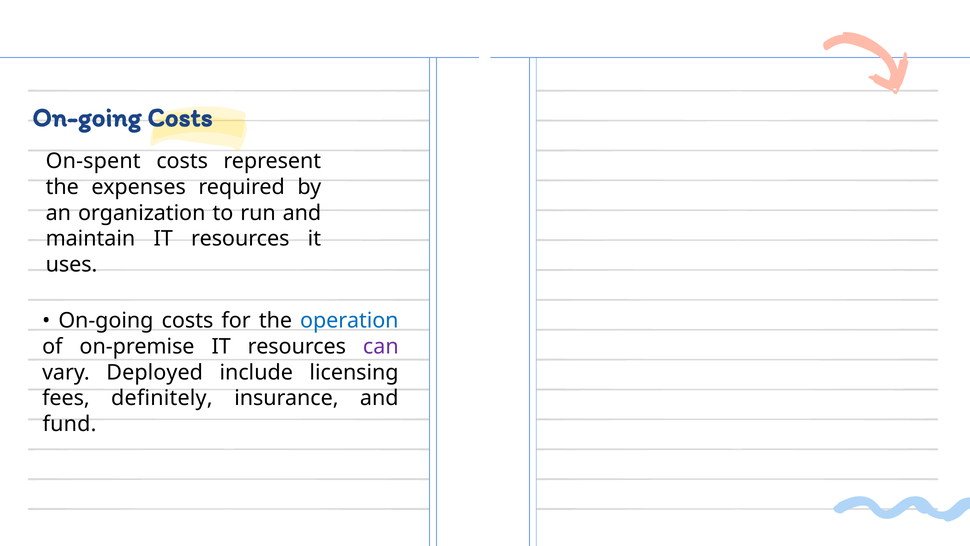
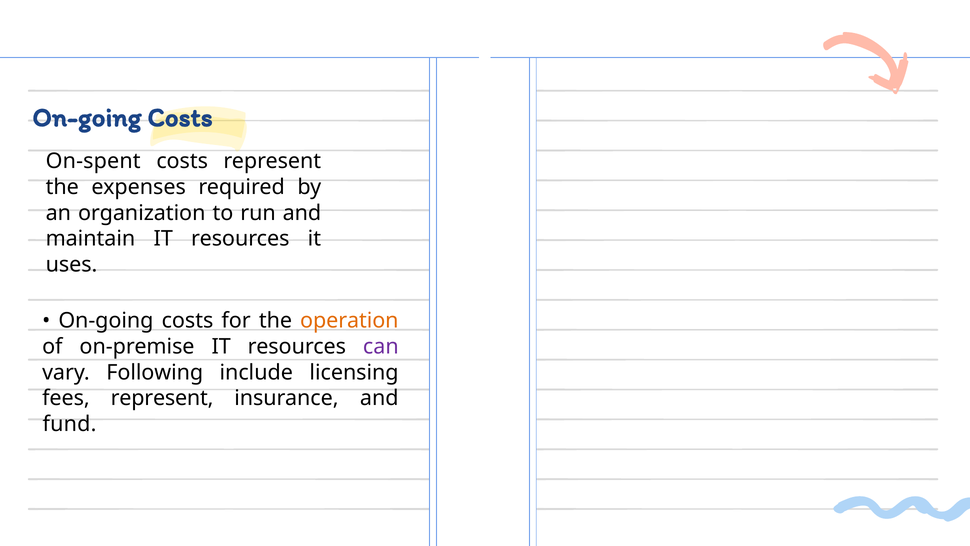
operation colour: blue -> orange (349, 321)
Deployed: Deployed -> Following (155, 372)
fees definitely: definitely -> represent (162, 398)
